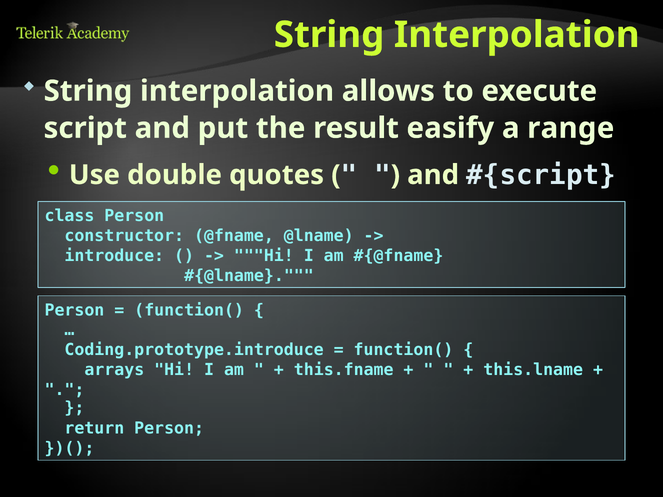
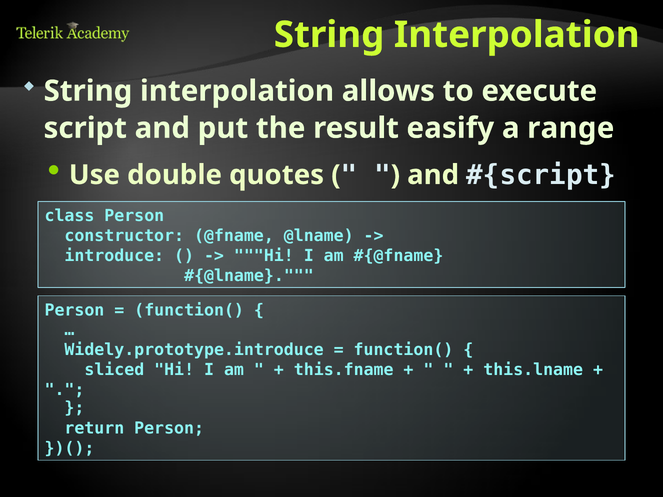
Coding.prototype.introduce: Coding.prototype.introduce -> Widely.prototype.introduce (194, 350)
arrays: arrays -> sliced (114, 370)
